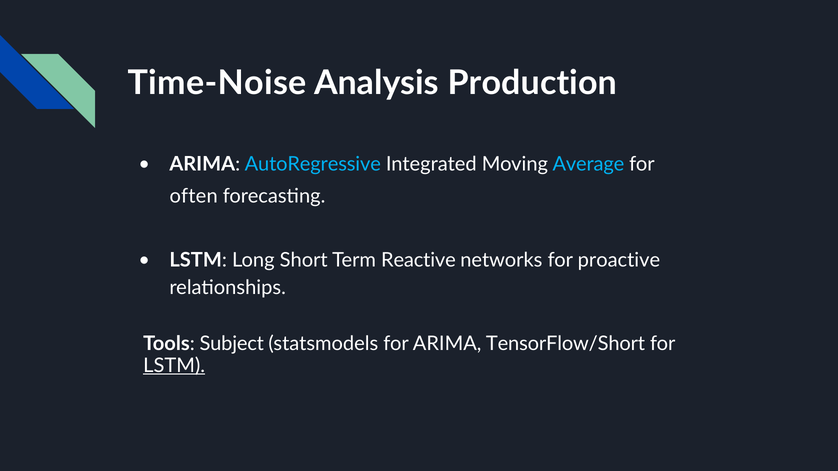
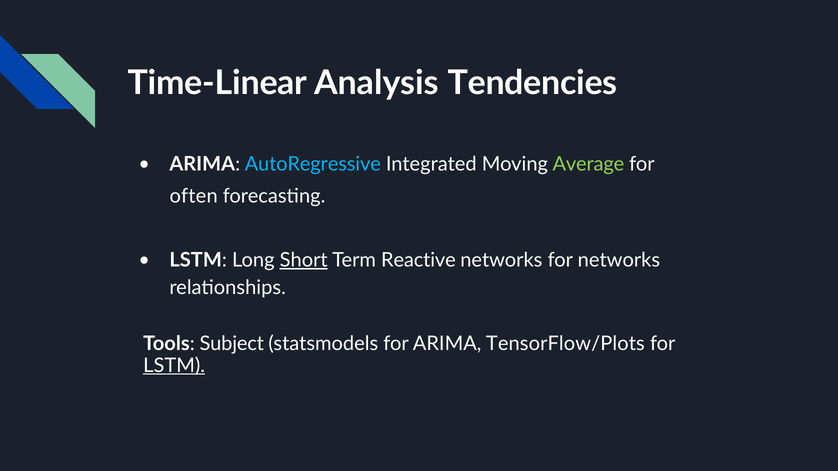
Time-Noise: Time-Noise -> Time-Linear (217, 83)
Production: Production -> Tendencies (533, 83)
Average colour: light blue -> light green (588, 164)
Short underline: none -> present (304, 260)
for proactive: proactive -> networks (619, 260)
TensorFlow/Short: TensorFlow/Short -> TensorFlow/Plots (565, 344)
